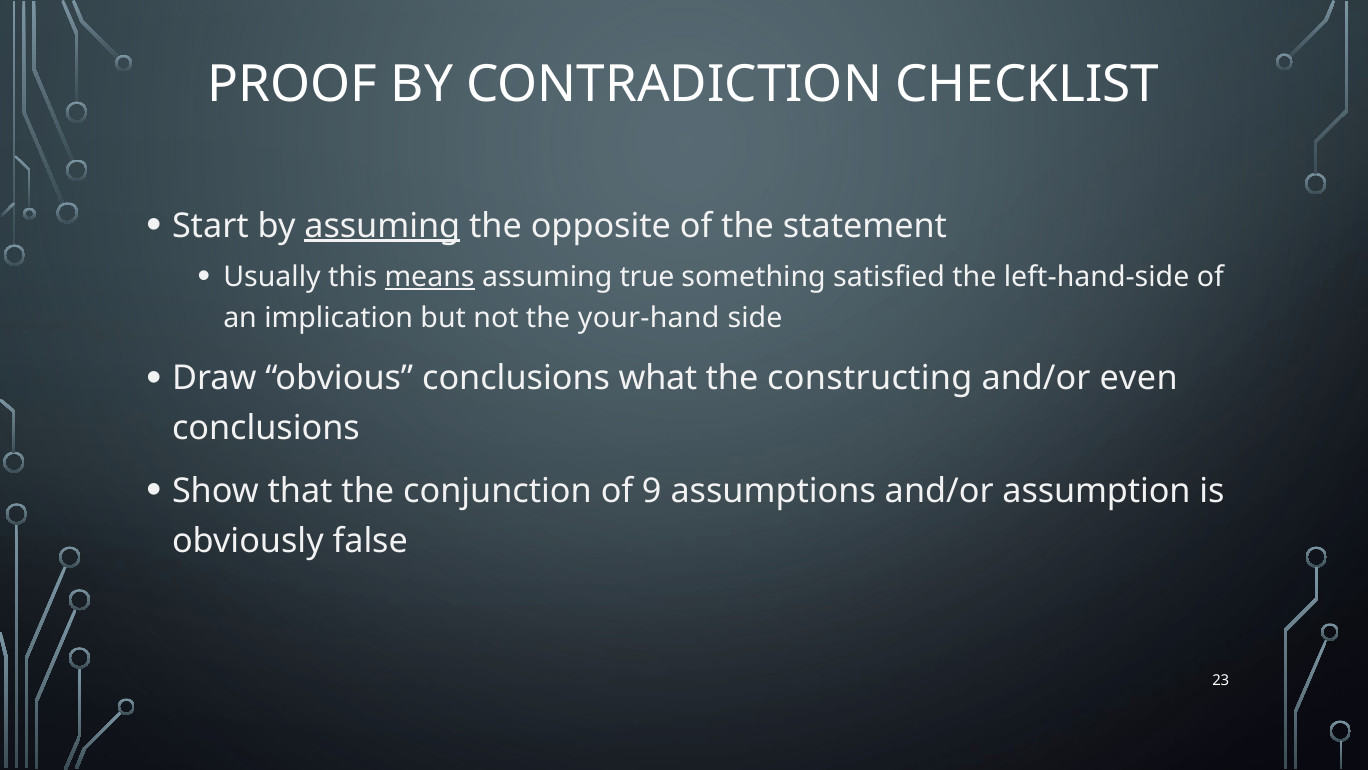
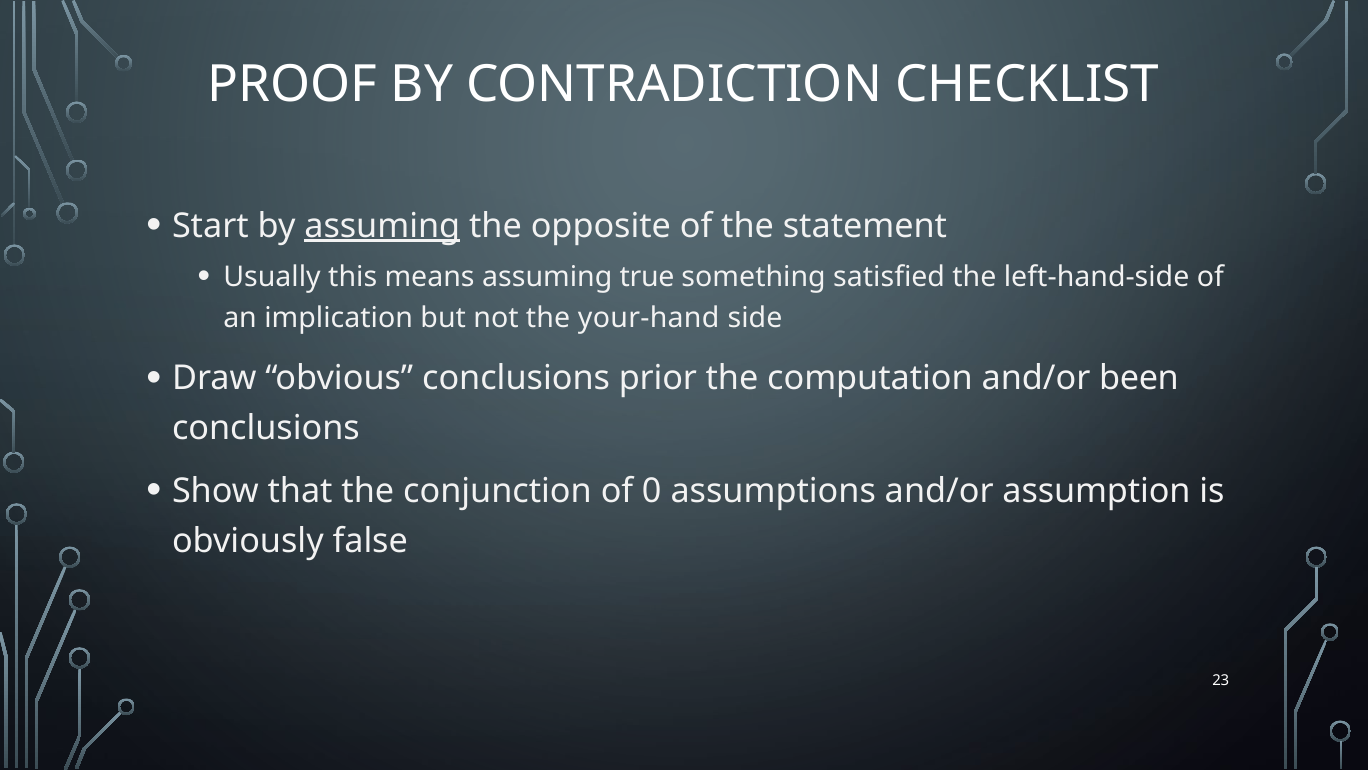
means underline: present -> none (430, 277)
what: what -> prior (658, 378)
constructing: constructing -> computation (870, 378)
even: even -> been (1139, 378)
9: 9 -> 0 (652, 491)
